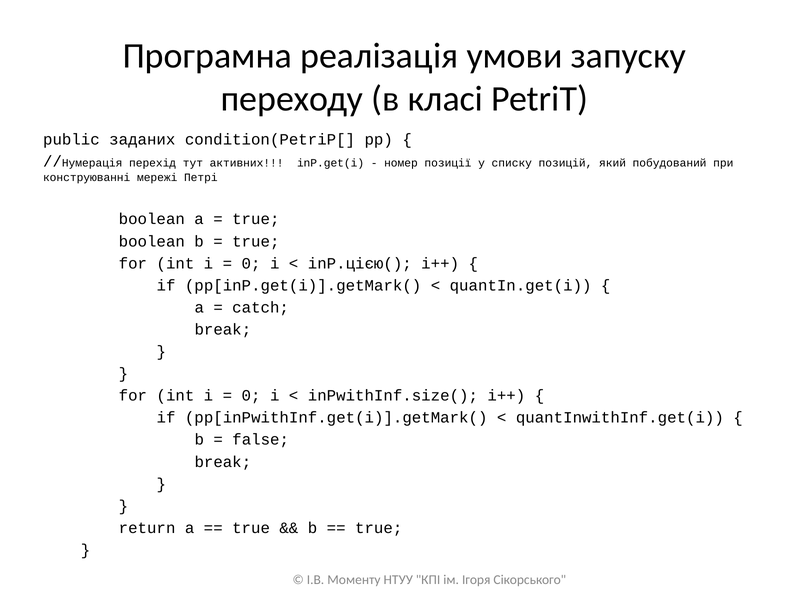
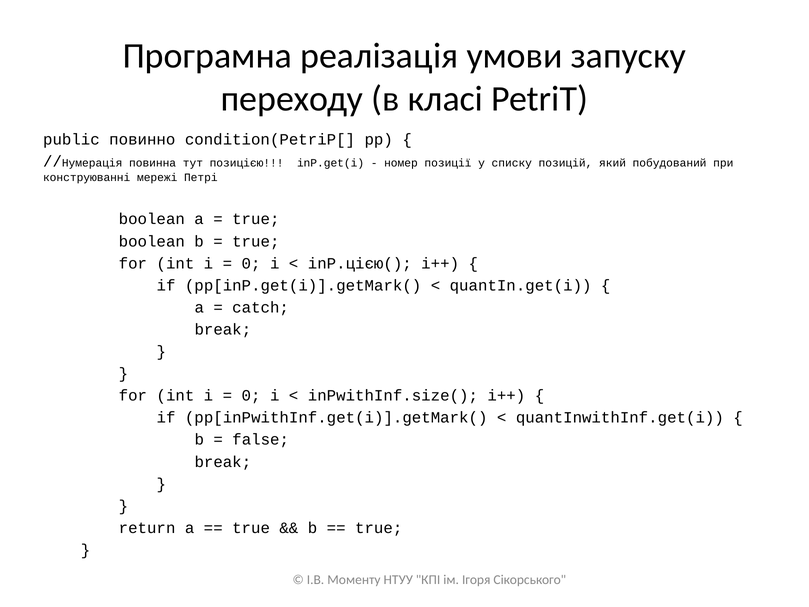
заданих: заданих -> повинно (142, 140)
перехід: перехід -> повинна (153, 163)
активних: активних -> позицією (247, 163)
